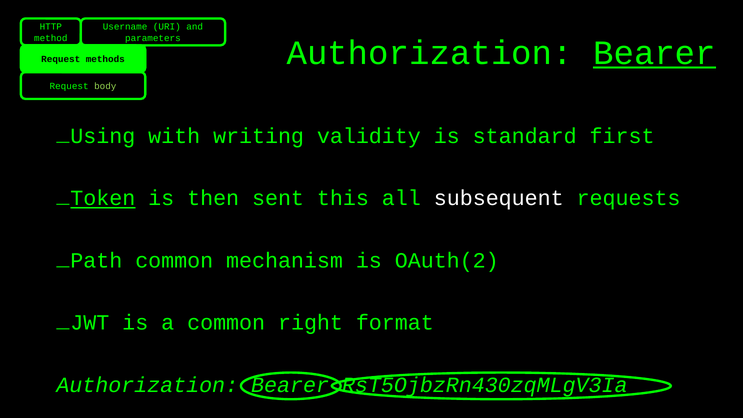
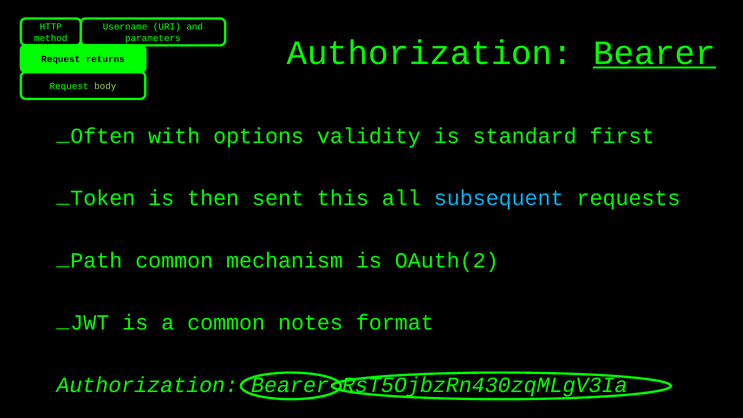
methods: methods -> returns (105, 59)
Using: Using -> Often (103, 136)
writing: writing -> options (259, 136)
Token underline: present -> none (103, 198)
subsequent colour: white -> light blue (499, 198)
right: right -> notes (311, 323)
